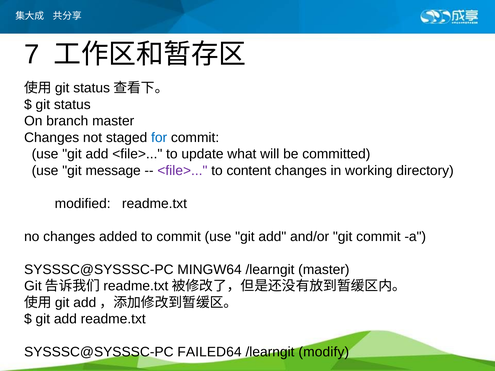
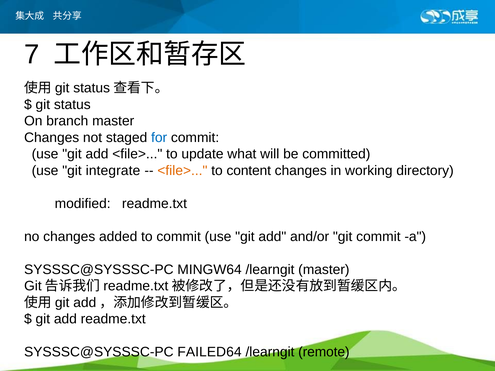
message: message -> integrate (113, 171)
<file> colour: purple -> orange (182, 171)
modify: modify -> remote (324, 352)
